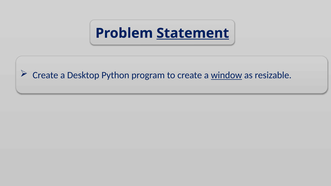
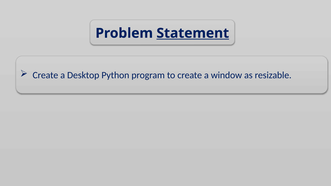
window underline: present -> none (226, 75)
